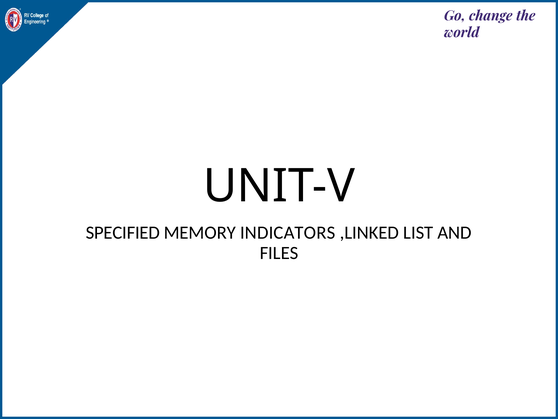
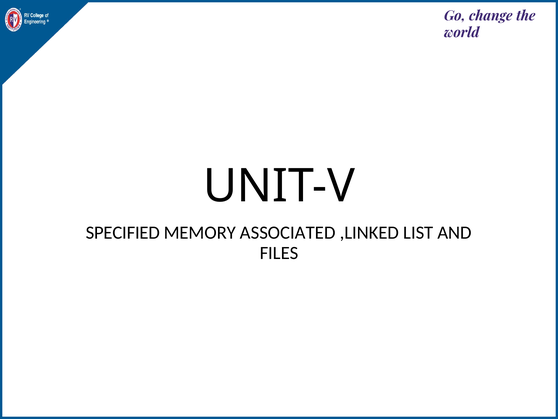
INDICATORS: INDICATORS -> ASSOCIATED (288, 233)
